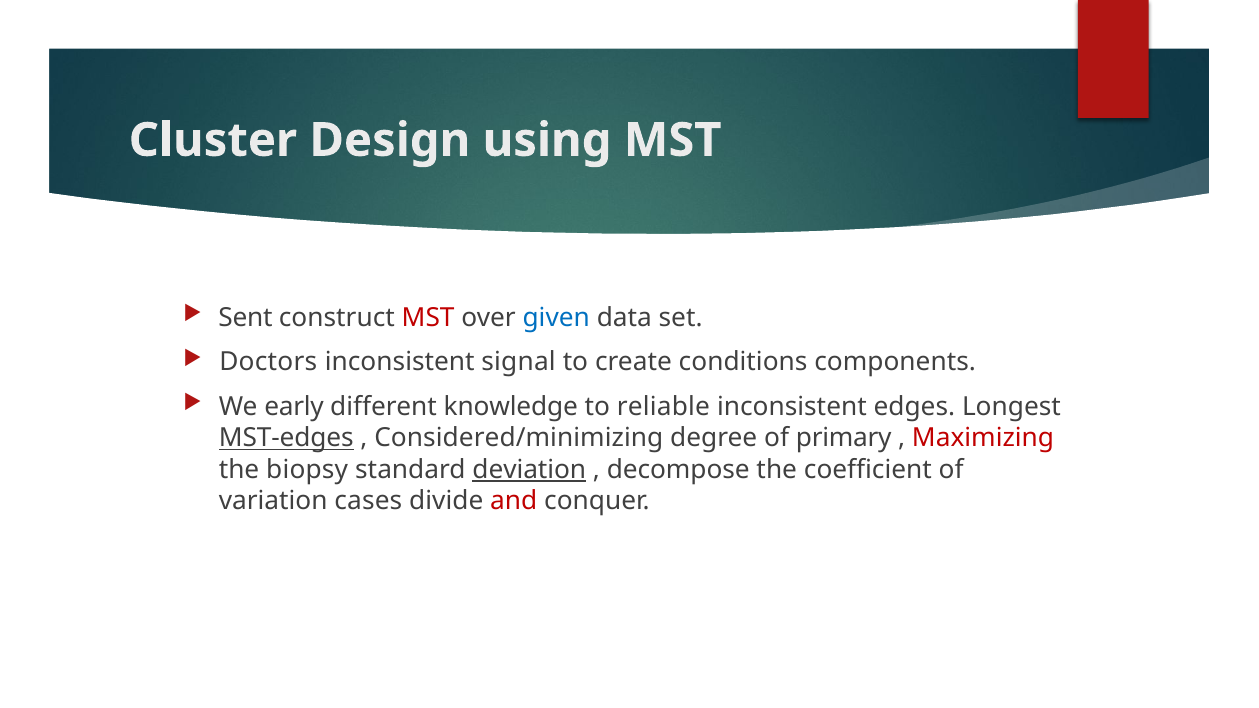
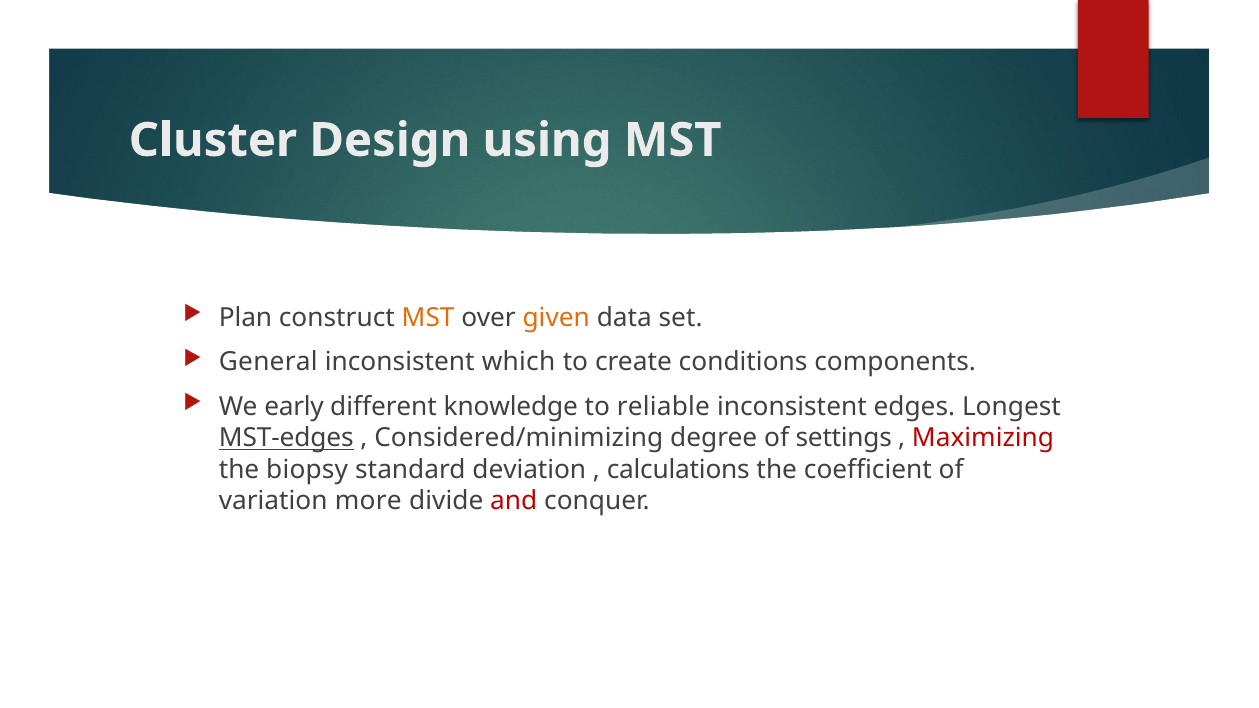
Sent: Sent -> Plan (245, 318)
MST colour: red -> orange (428, 318)
given colour: blue -> orange (556, 318)
Doctors: Doctors -> General (268, 362)
signal: signal -> which (519, 362)
primary: primary -> settings (844, 438)
deviation underline: present -> none (529, 470)
decompose: decompose -> calculations (678, 470)
cases: cases -> more (368, 501)
